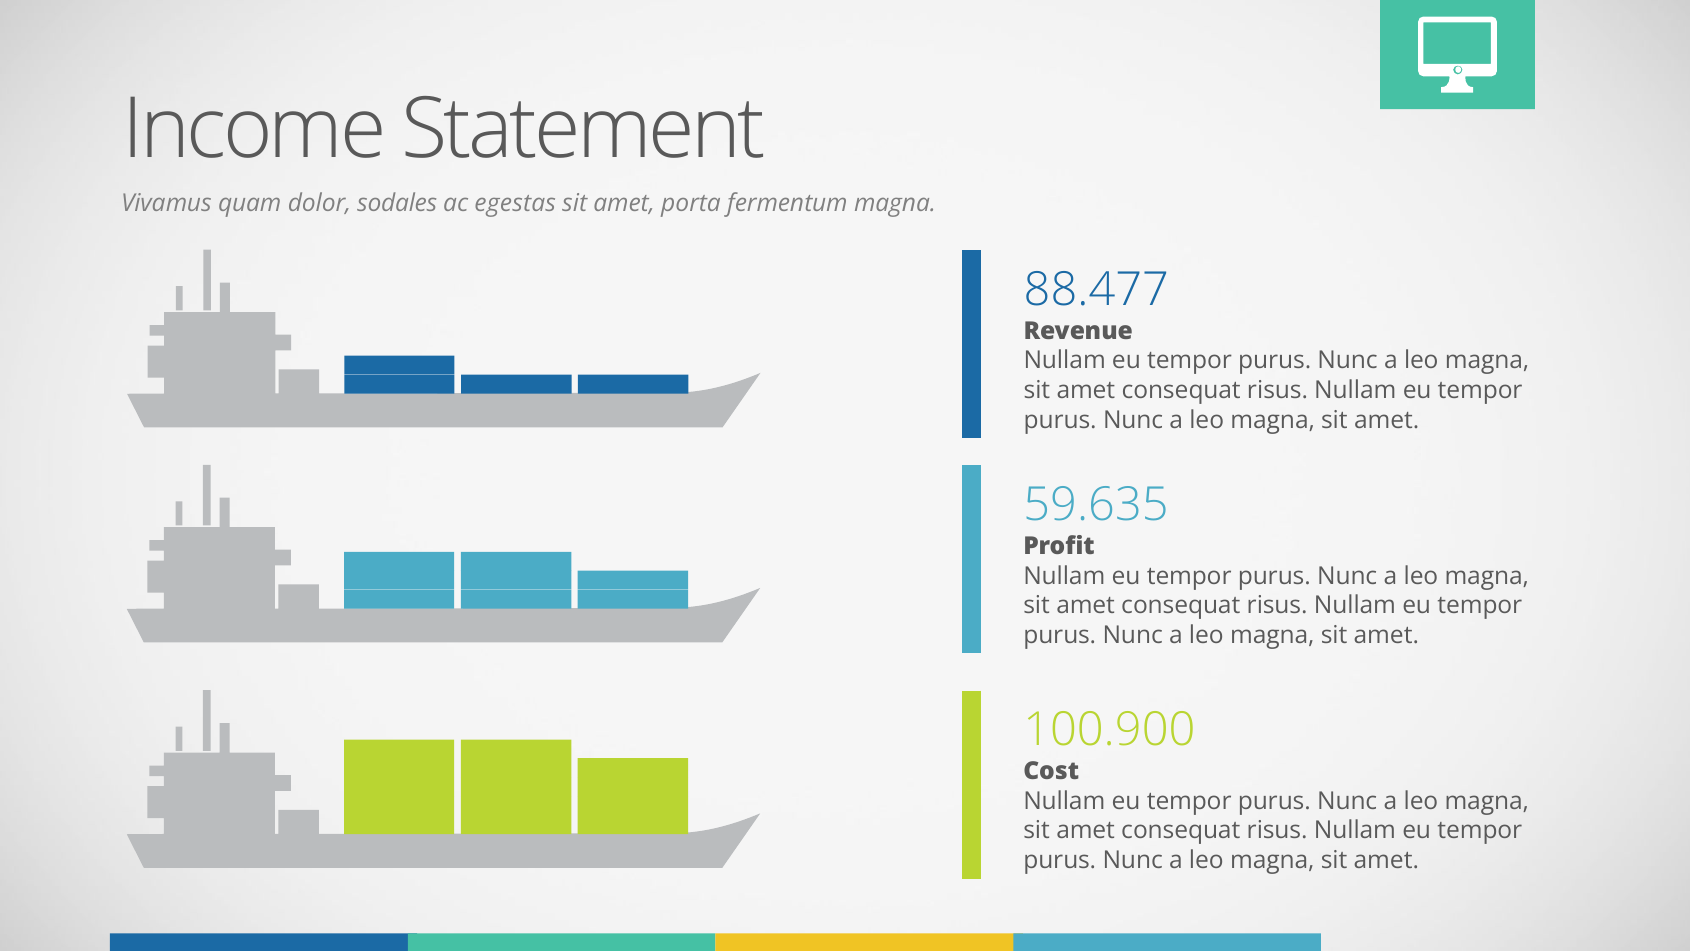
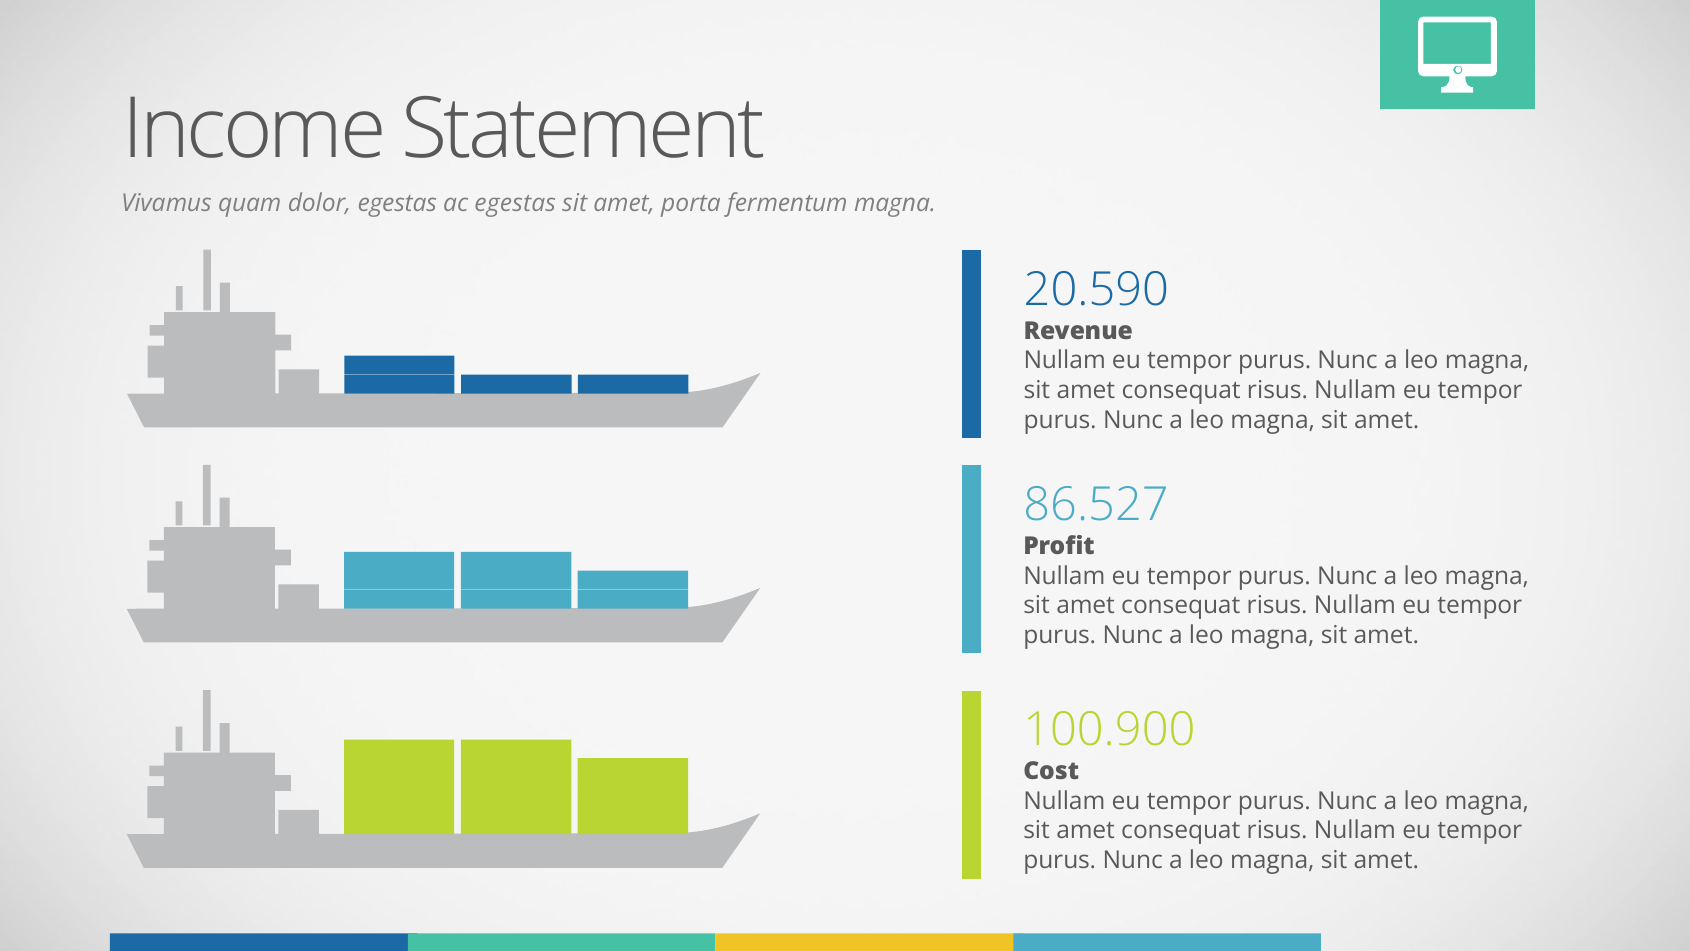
dolor sodales: sodales -> egestas (397, 204)
88.477: 88.477 -> 20.590 (1096, 290)
59.635: 59.635 -> 86.527 (1096, 505)
